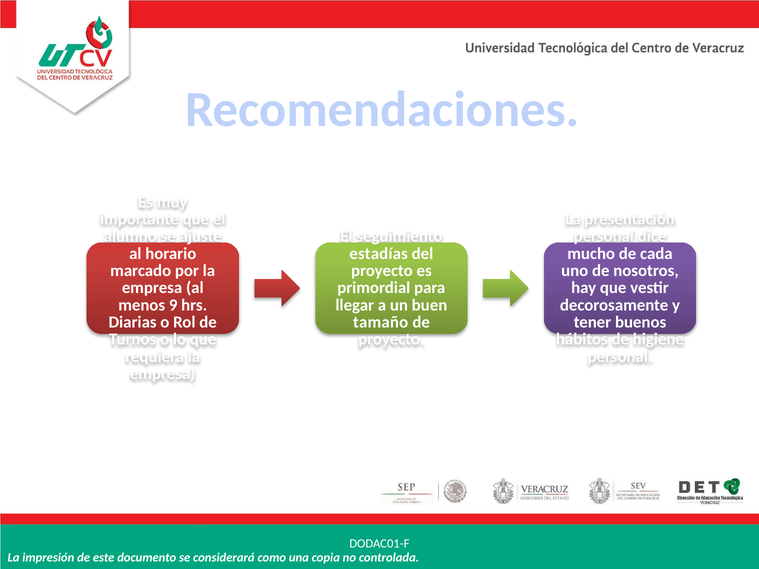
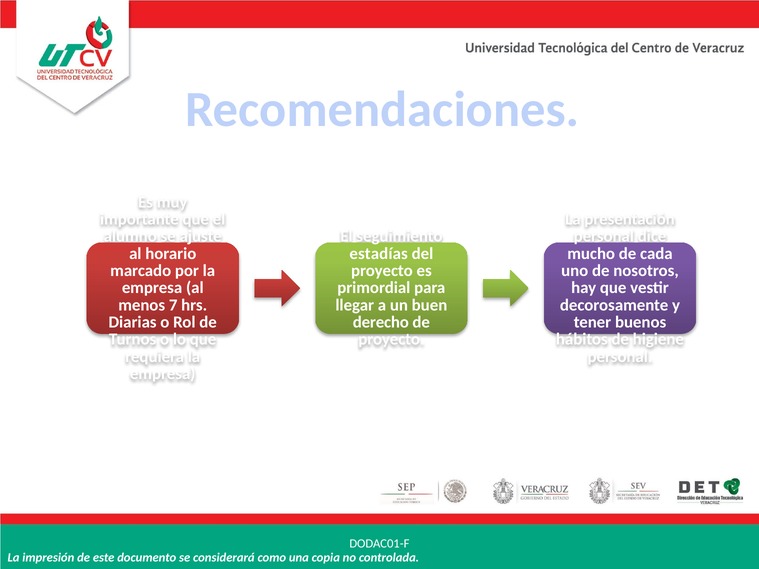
9: 9 -> 7 (173, 305)
tamaño: tamaño -> derecho (381, 322)
